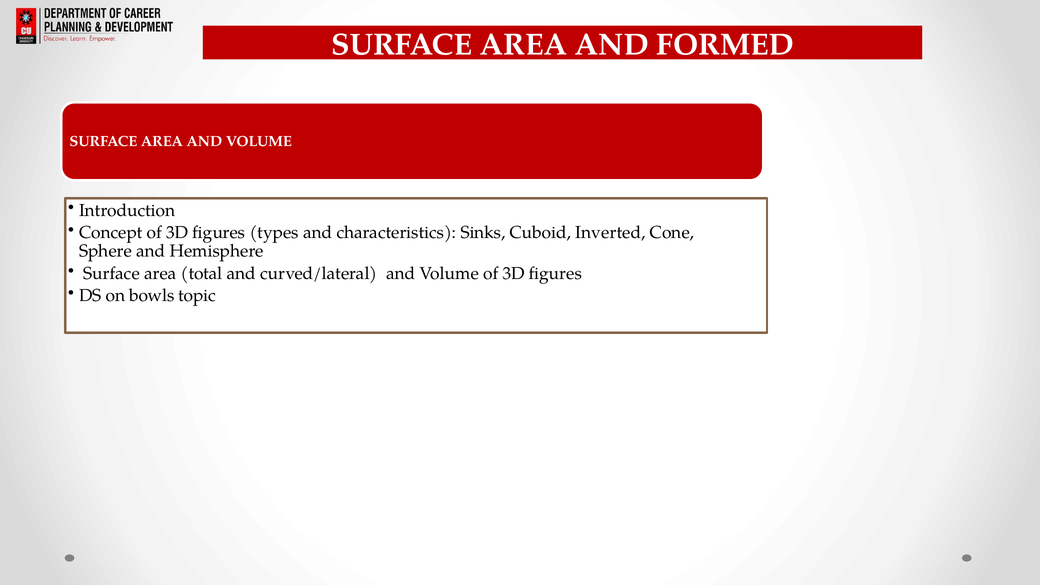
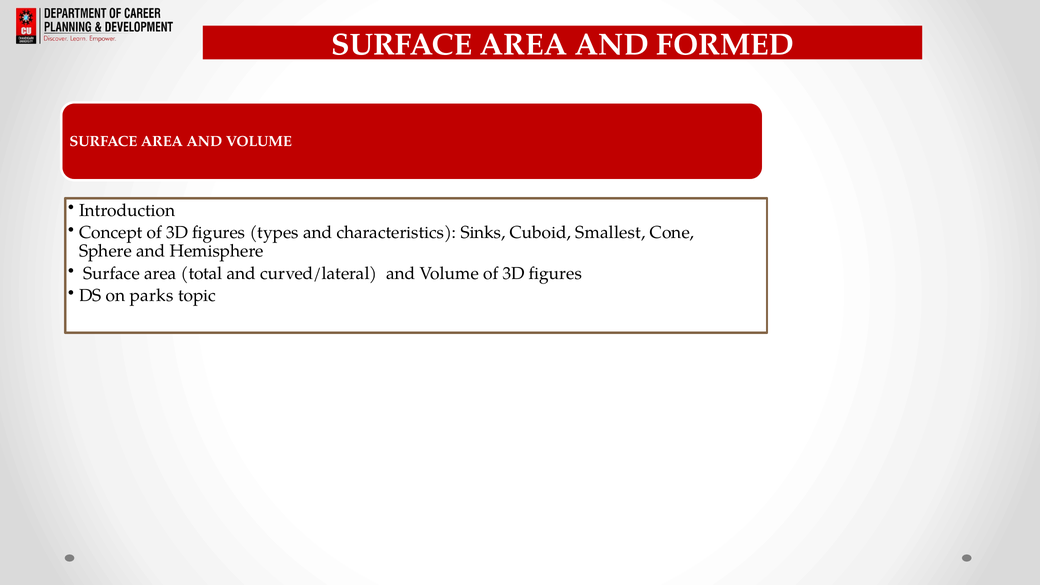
Inverted: Inverted -> Smallest (610, 232)
bowls: bowls -> parks (152, 296)
